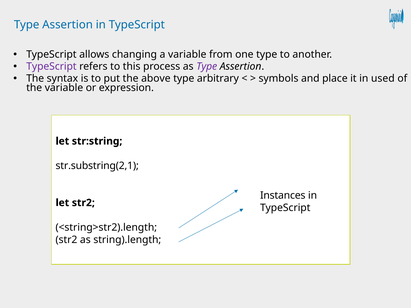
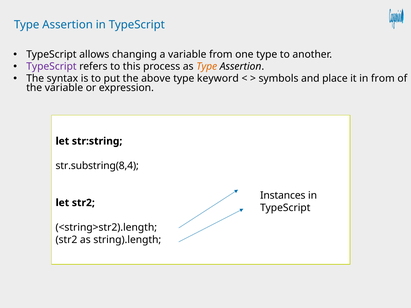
Type colour: purple -> orange (207, 67)
arbitrary: arbitrary -> keyword (218, 79)
in used: used -> from (383, 79)
str.substring(2,1: str.substring(2,1 -> str.substring(8,4 (97, 166)
